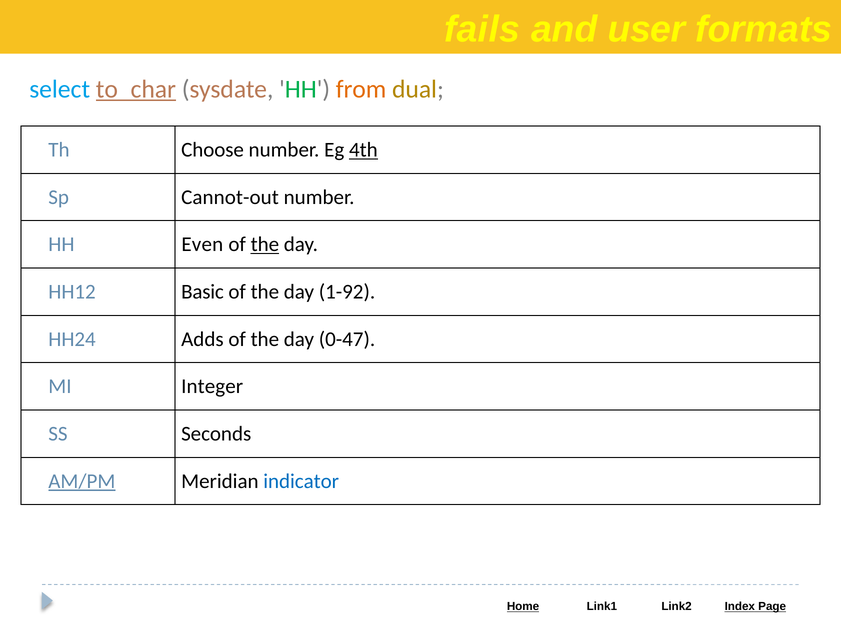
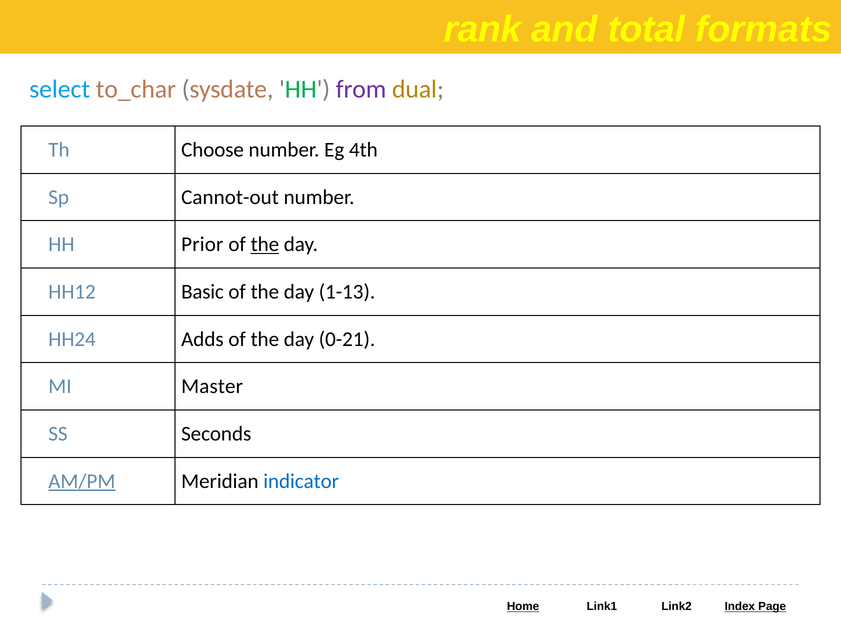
fails: fails -> rank (482, 29)
user: user -> total (647, 29)
to_char underline: present -> none (136, 89)
from colour: orange -> purple (361, 89)
4th underline: present -> none (363, 150)
Even: Even -> Prior (202, 244)
1-92: 1-92 -> 1-13 (347, 292)
0-47: 0-47 -> 0-21 (347, 339)
Integer: Integer -> Master (212, 386)
